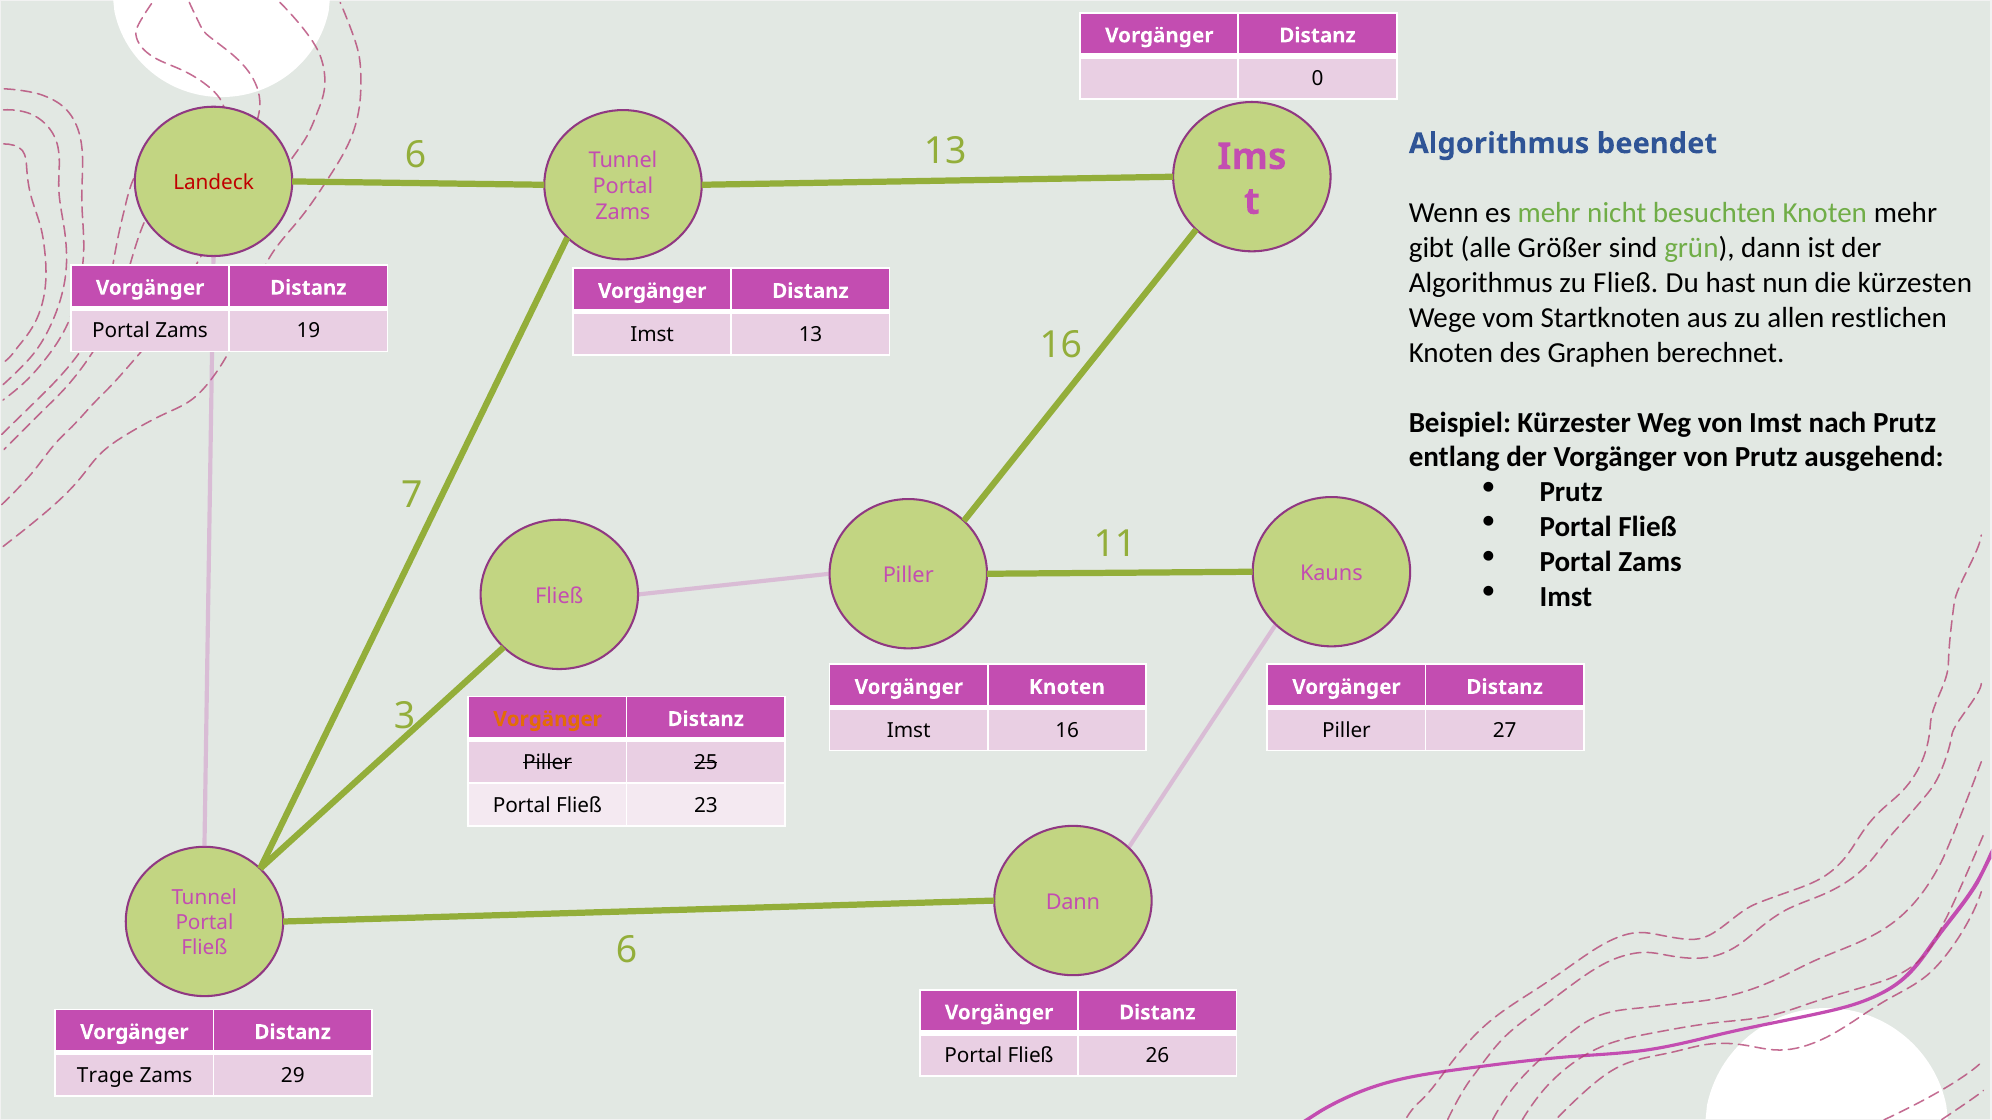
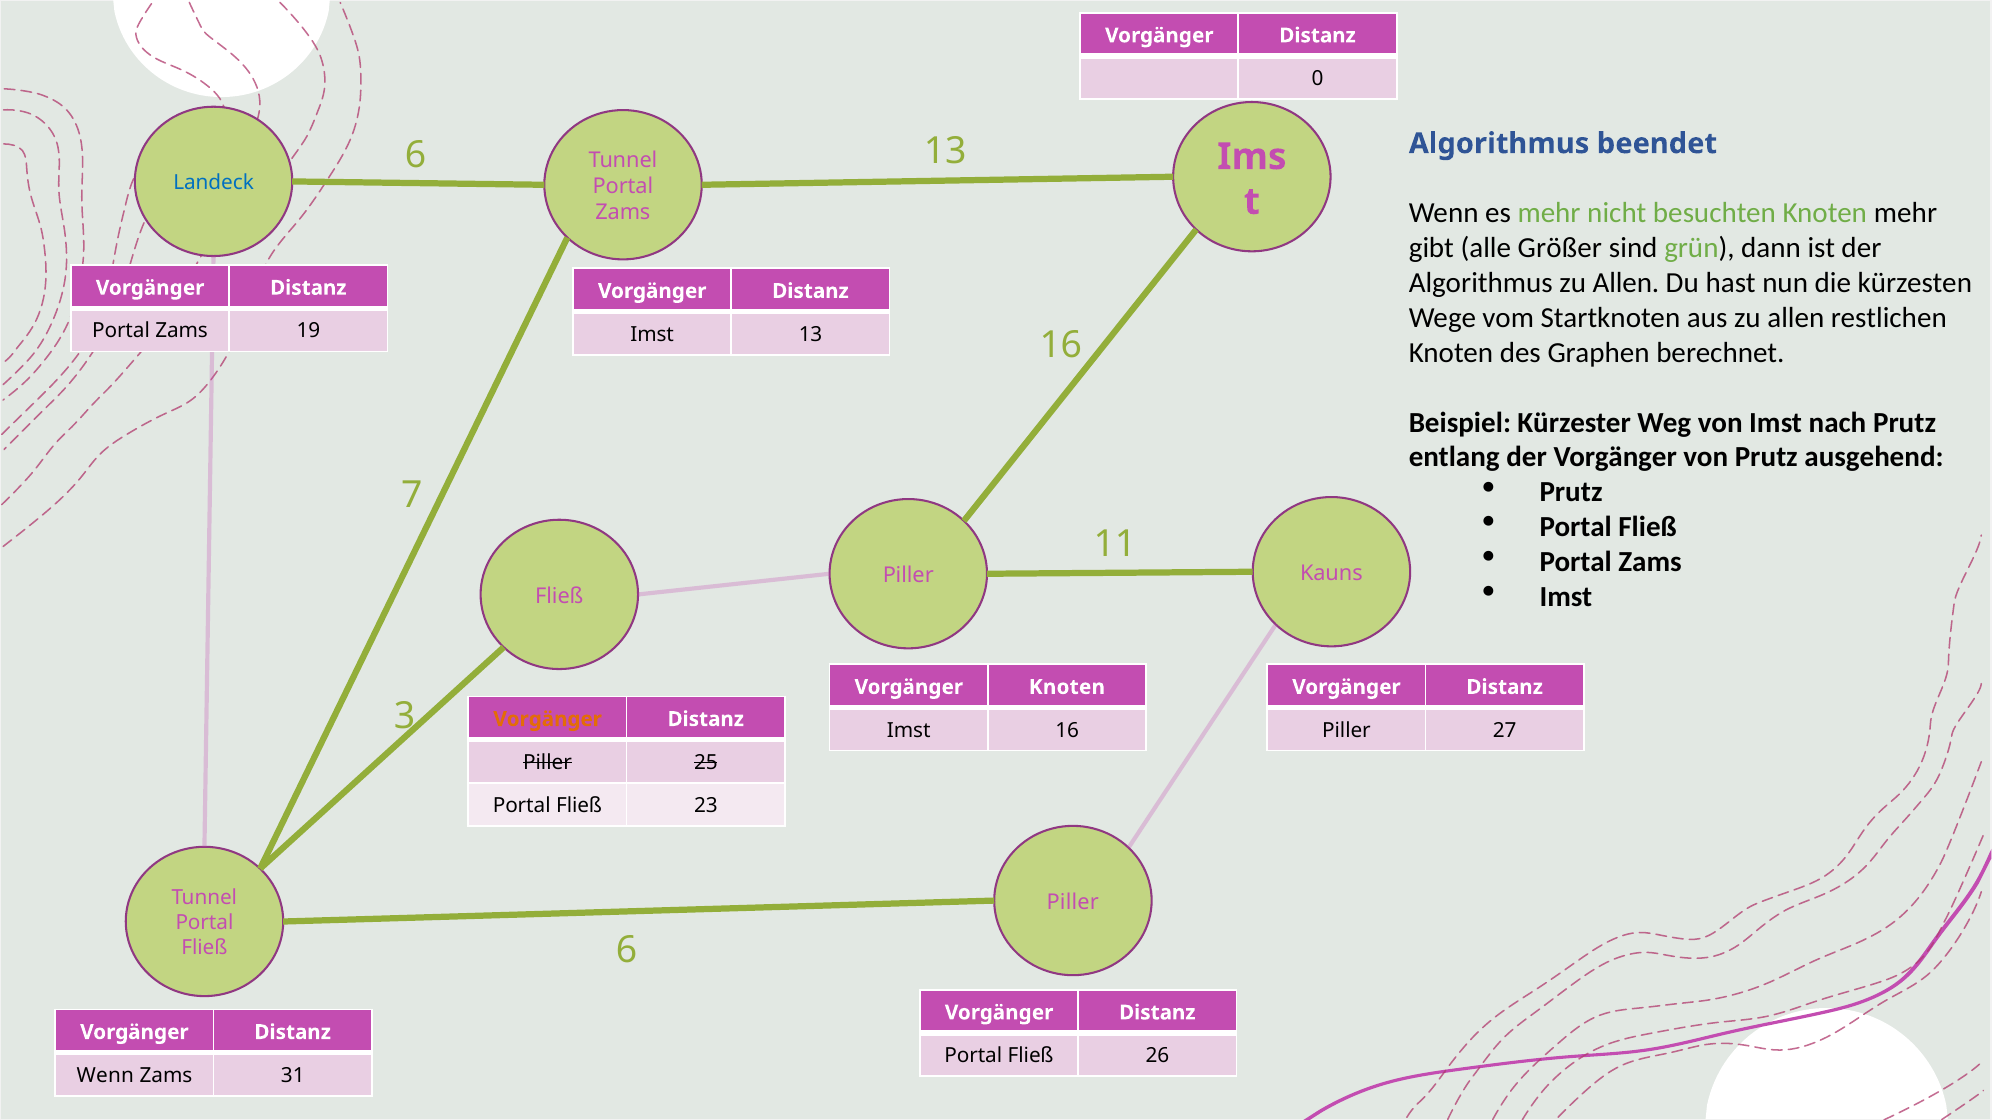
Landeck colour: red -> blue (214, 183)
Algorithmus zu Fließ: Fließ -> Allen (1626, 283)
Dann: Dann -> Piller (1073, 902)
Trage: Trage -> Wenn (105, 1076)
29: 29 -> 31 (293, 1076)
